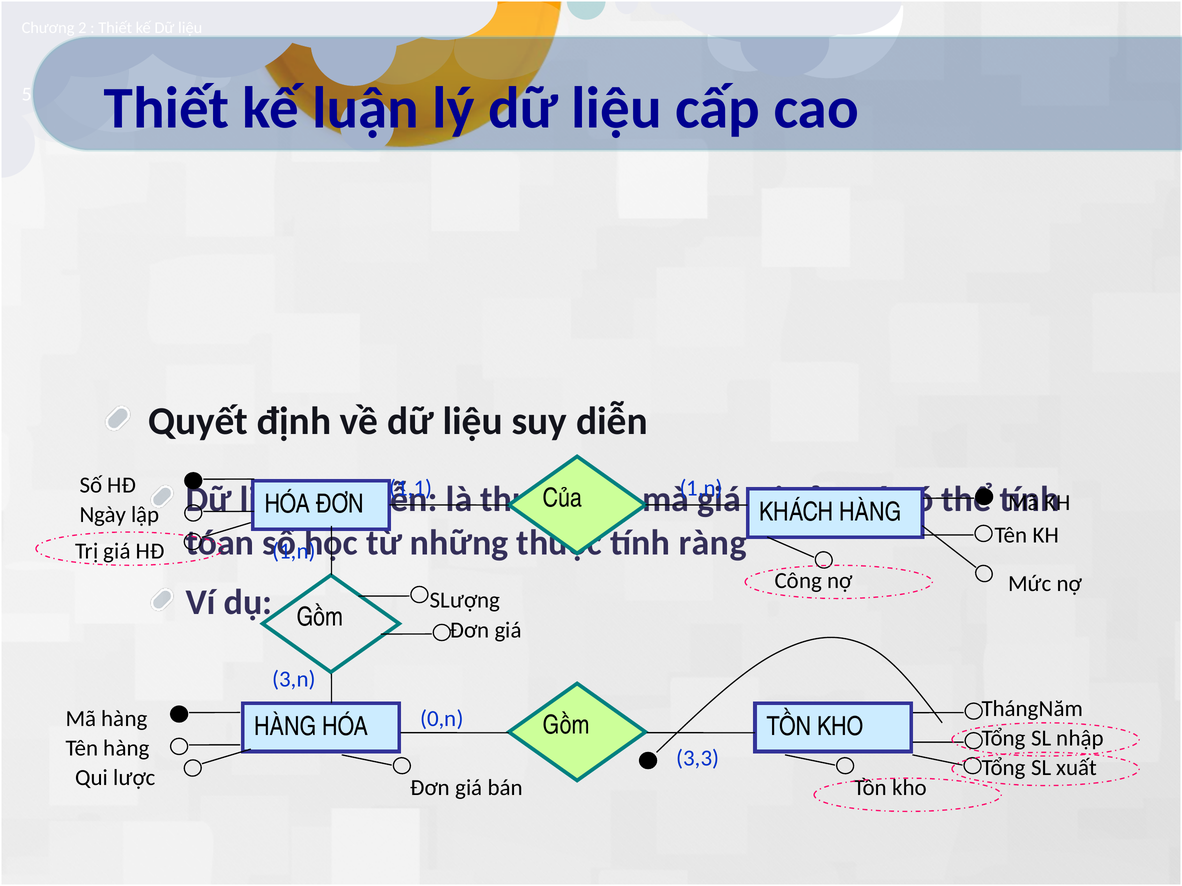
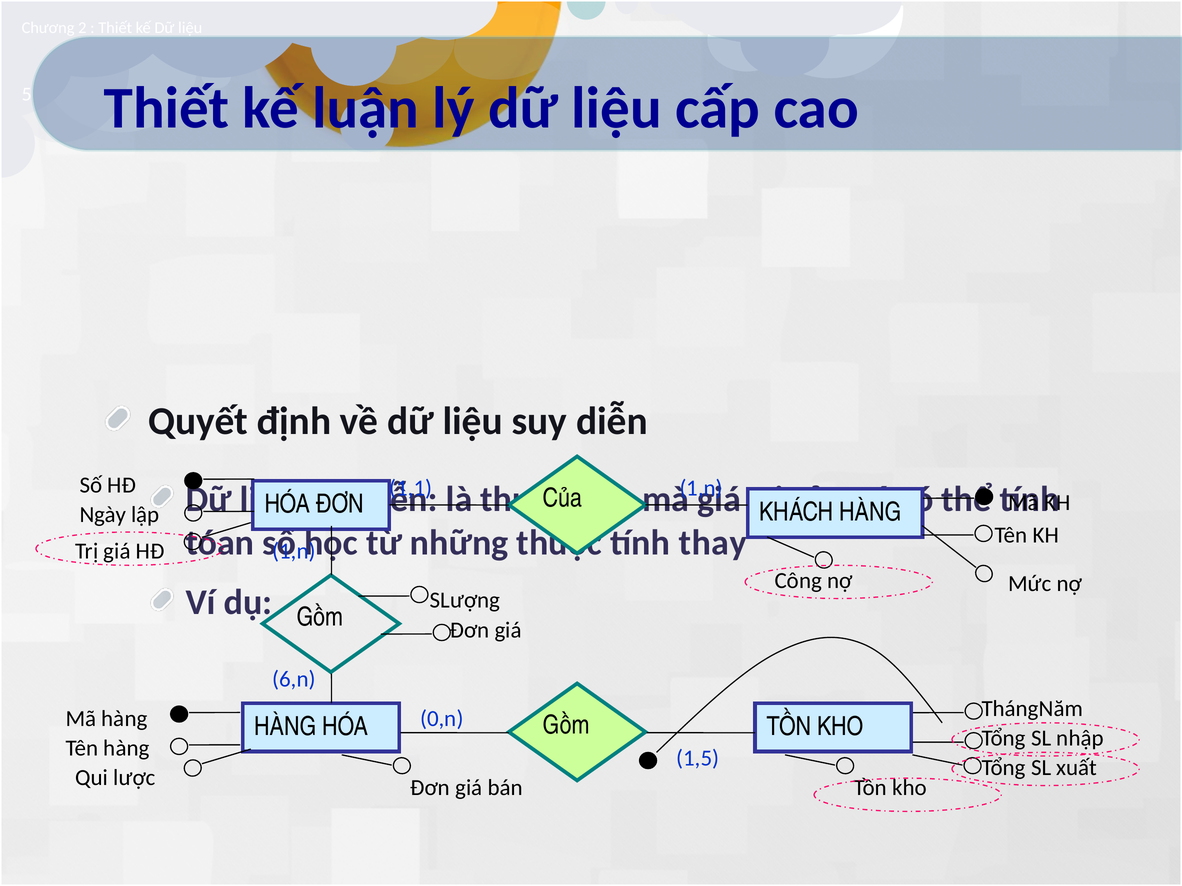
ràng: ràng -> thay (713, 543)
3,n: 3,n -> 6,n (294, 680)
3,3: 3,3 -> 1,5 (698, 758)
